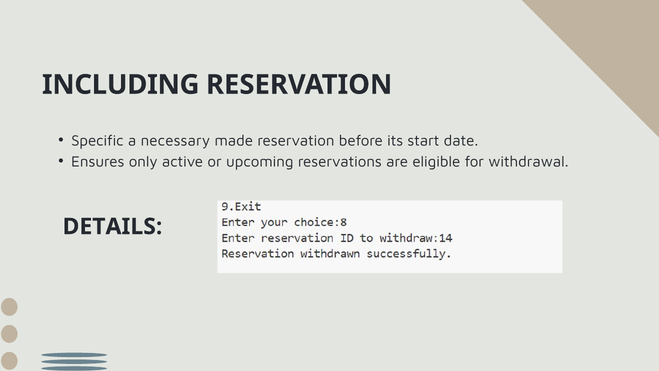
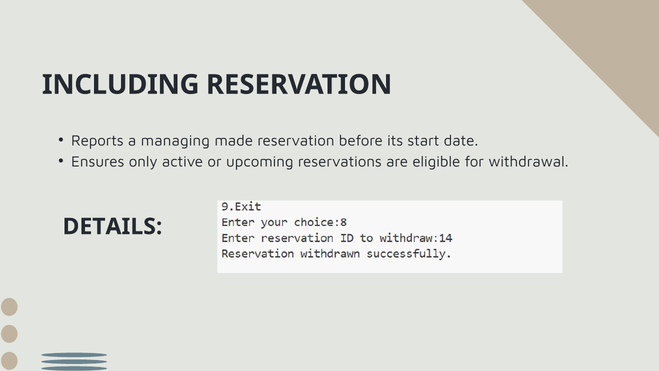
Specific: Specific -> Reports (97, 140)
necessary: necessary -> managing (175, 140)
